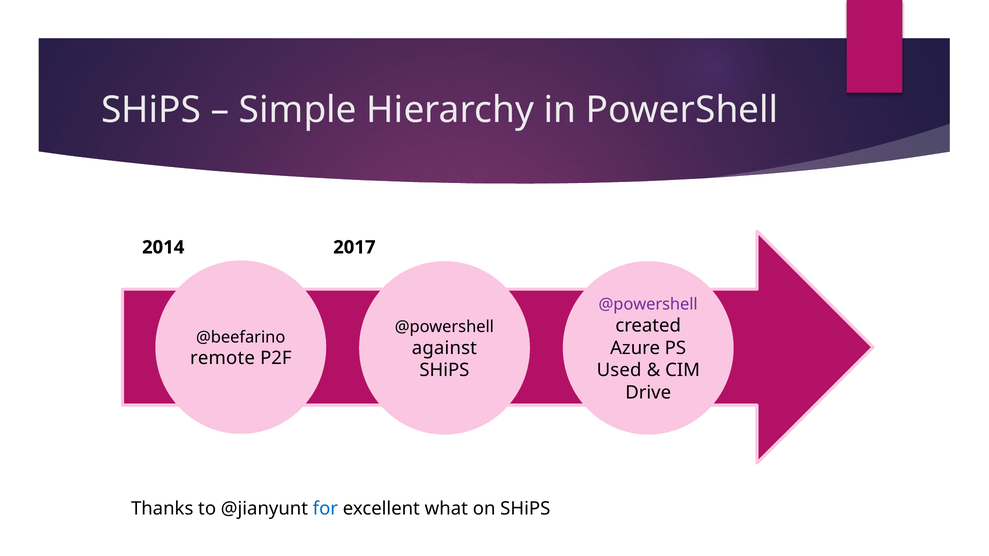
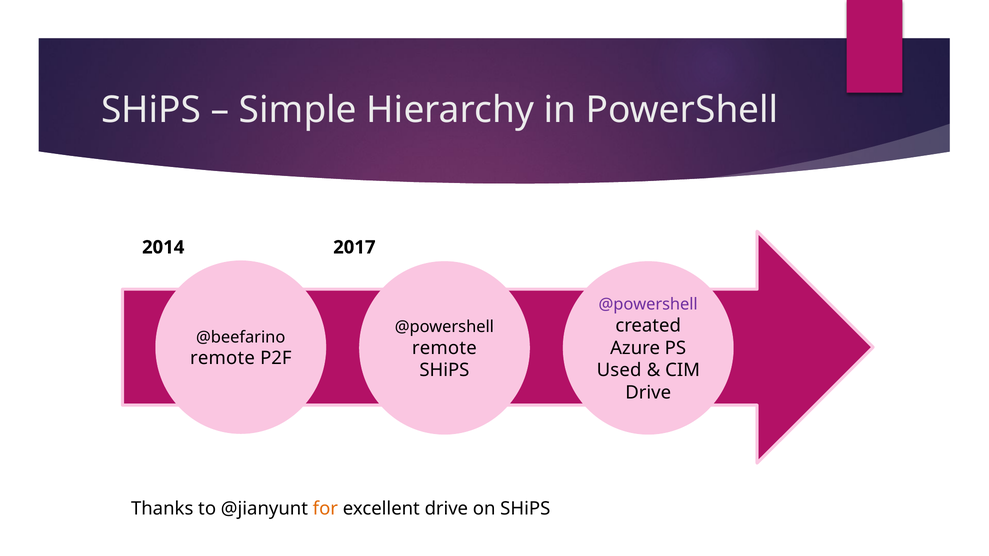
against: against -> remote (444, 348)
for colour: blue -> orange (325, 509)
excellent what: what -> drive (446, 509)
